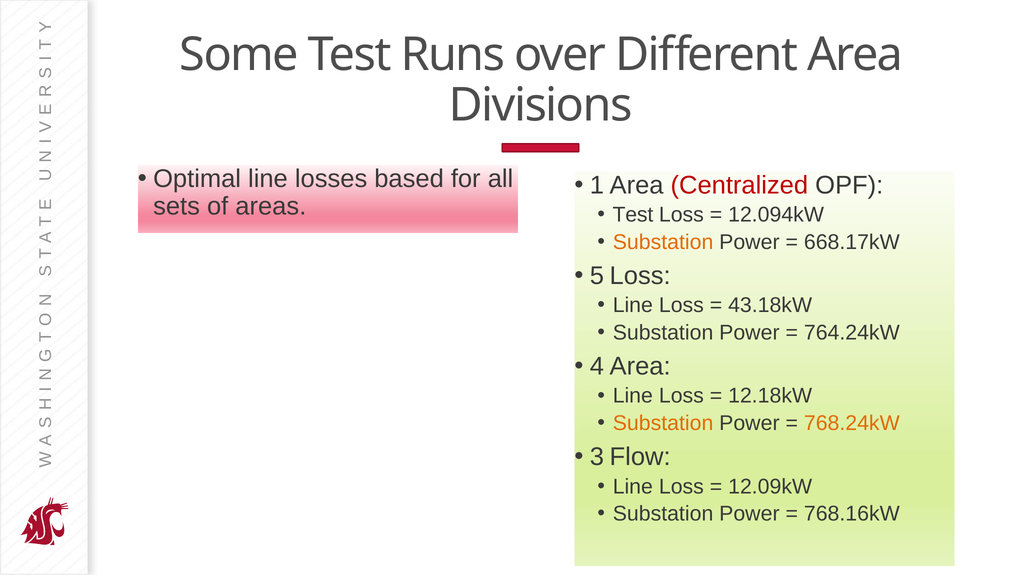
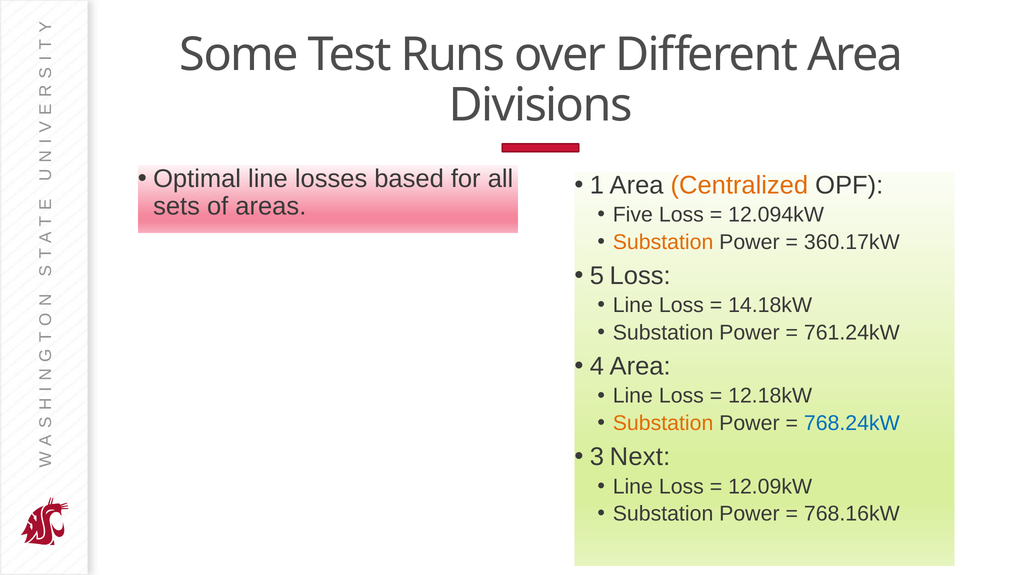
Centralized colour: red -> orange (739, 185)
Test: Test -> Five (633, 214)
668.17kW: 668.17kW -> 360.17kW (852, 242)
43.18kW: 43.18kW -> 14.18kW (770, 305)
764.24kW: 764.24kW -> 761.24kW (852, 332)
768.24kW colour: orange -> blue (852, 423)
Flow: Flow -> Next (640, 456)
